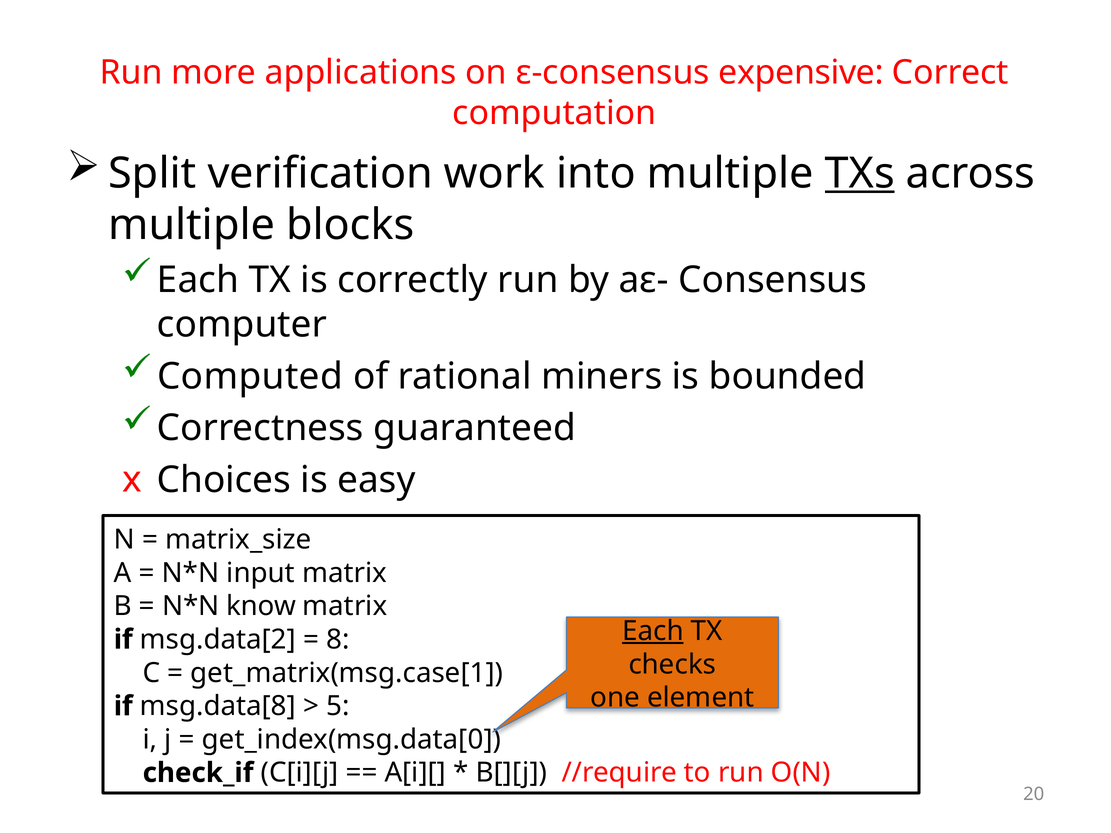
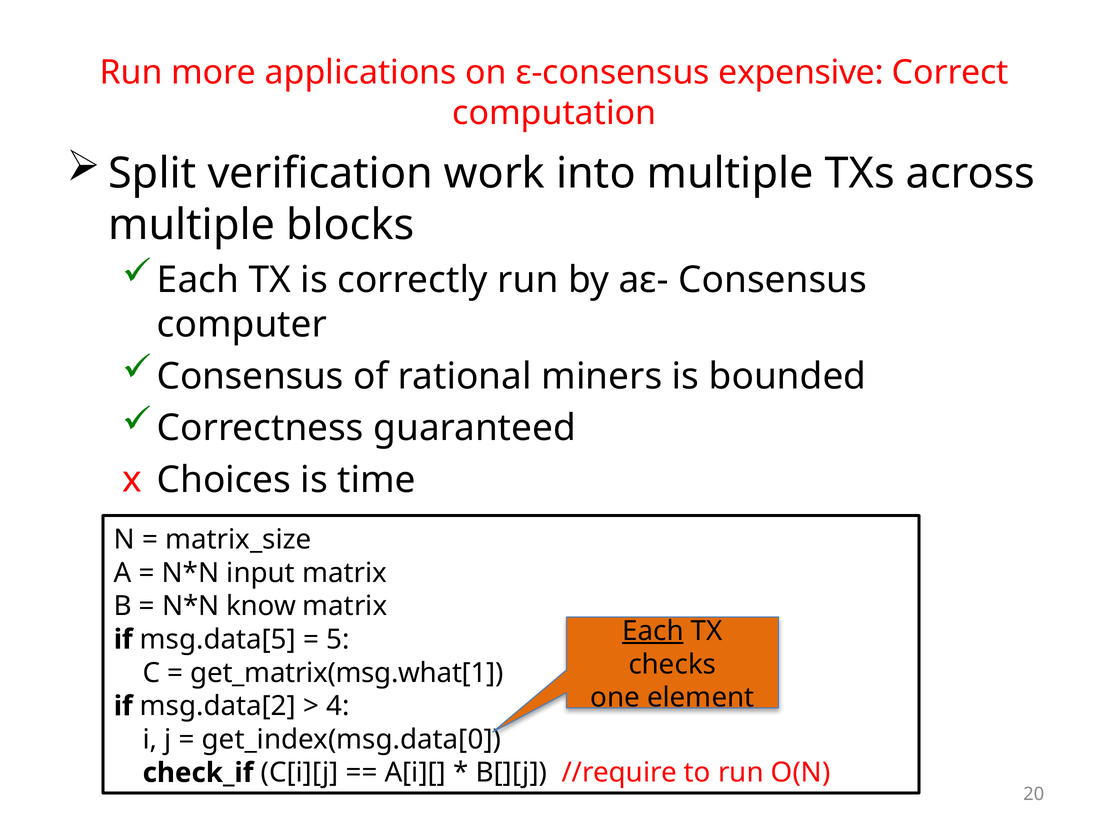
TXs underline: present -> none (860, 173)
Computed: Computed -> Consensus (250, 376)
easy: easy -> time (376, 480)
msg.data[2: msg.data[2 -> msg.data[5 (218, 640)
8: 8 -> 5 (338, 640)
get_matrix(msg.case[1: get_matrix(msg.case[1 -> get_matrix(msg.what[1 (347, 673)
msg.data[8: msg.data[8 -> msg.data[2 (218, 706)
5: 5 -> 4 (338, 706)
